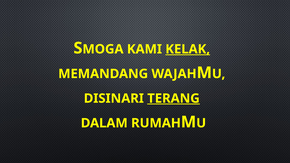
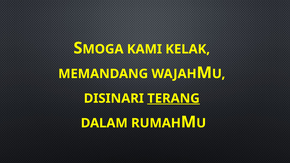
KELAK underline: present -> none (188, 49)
